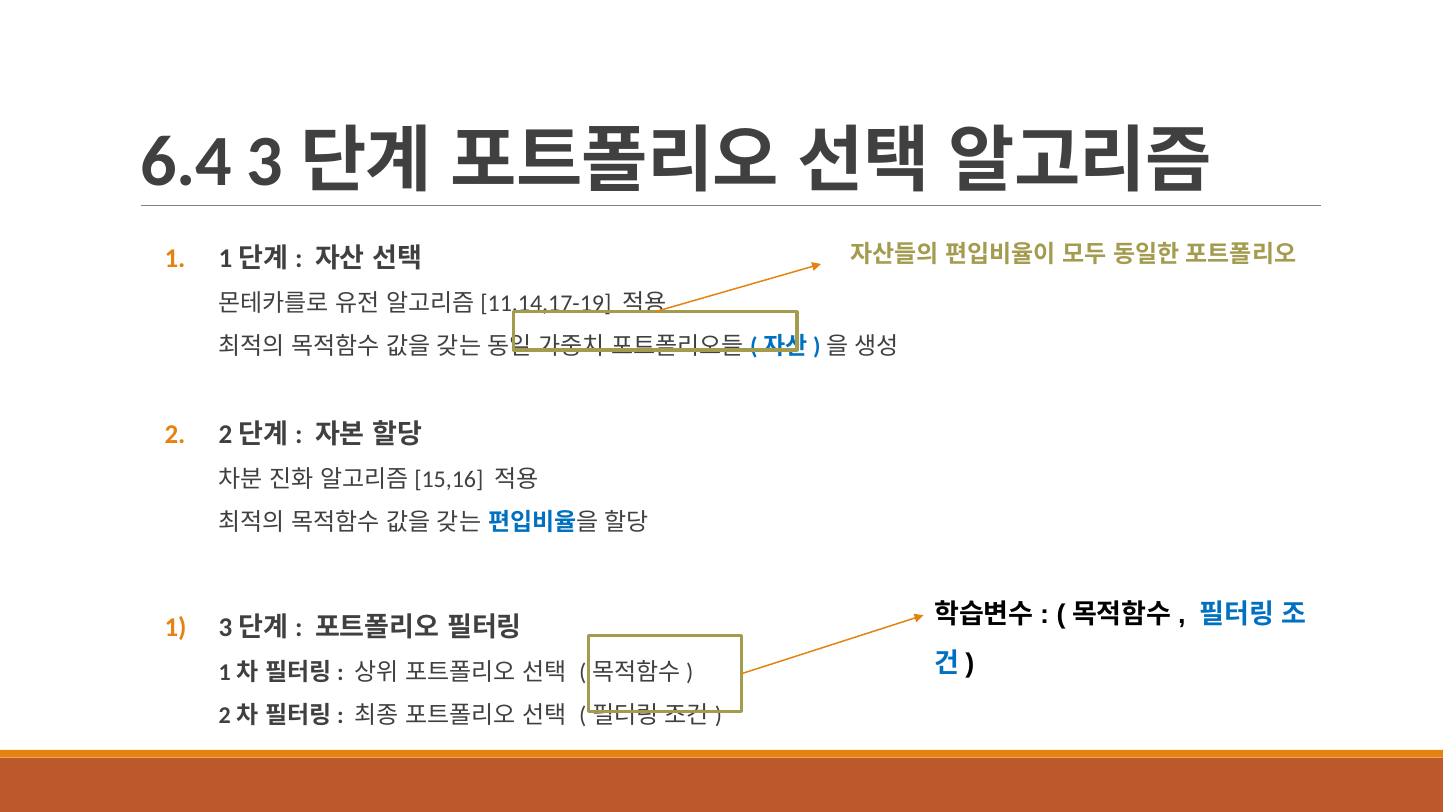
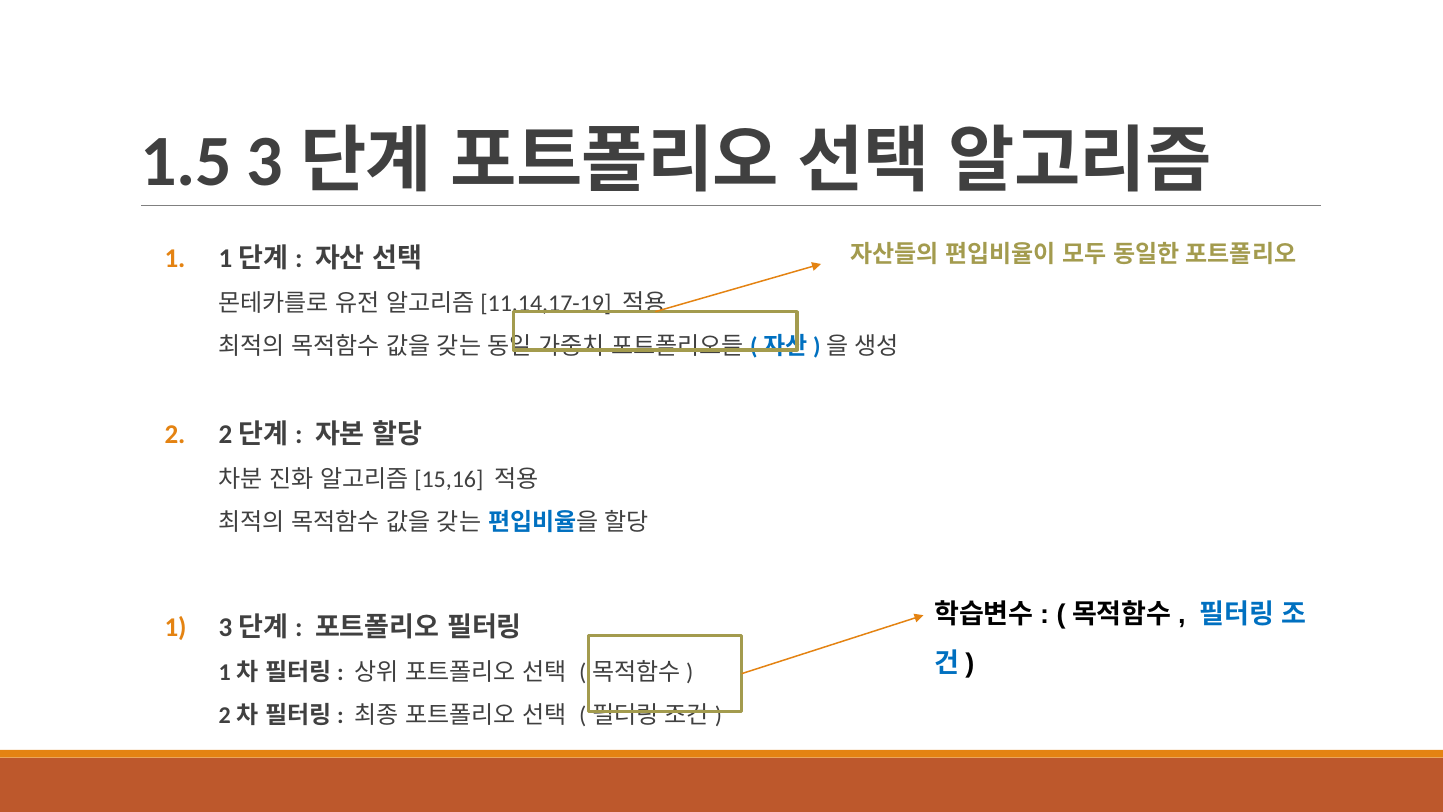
6.4: 6.4 -> 1.5 (186, 162)
